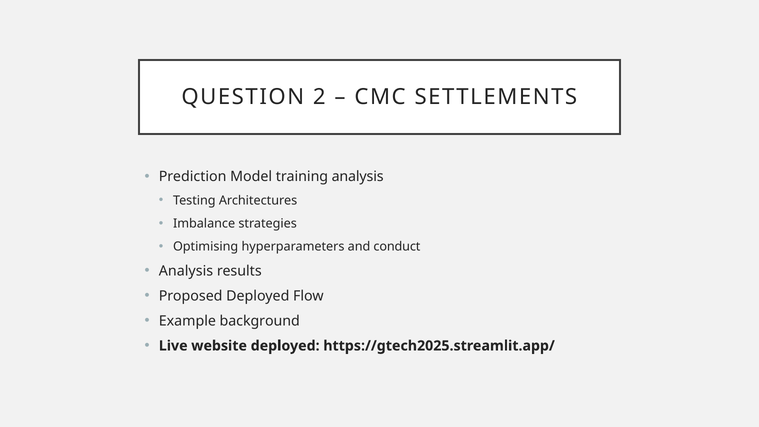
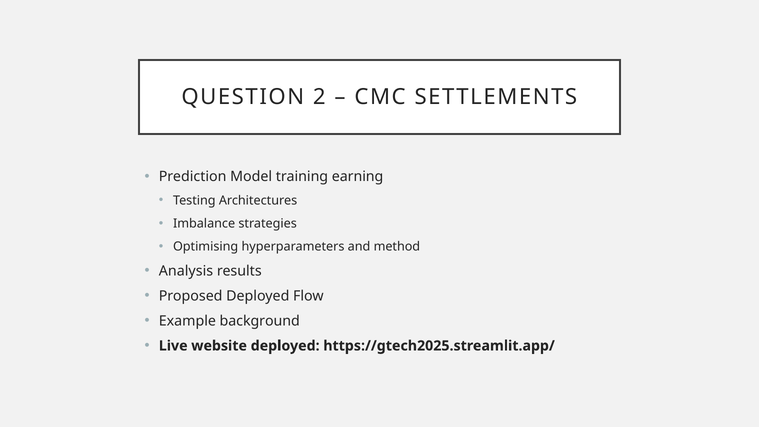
training analysis: analysis -> earning (358, 177)
conduct: conduct -> method (397, 247)
